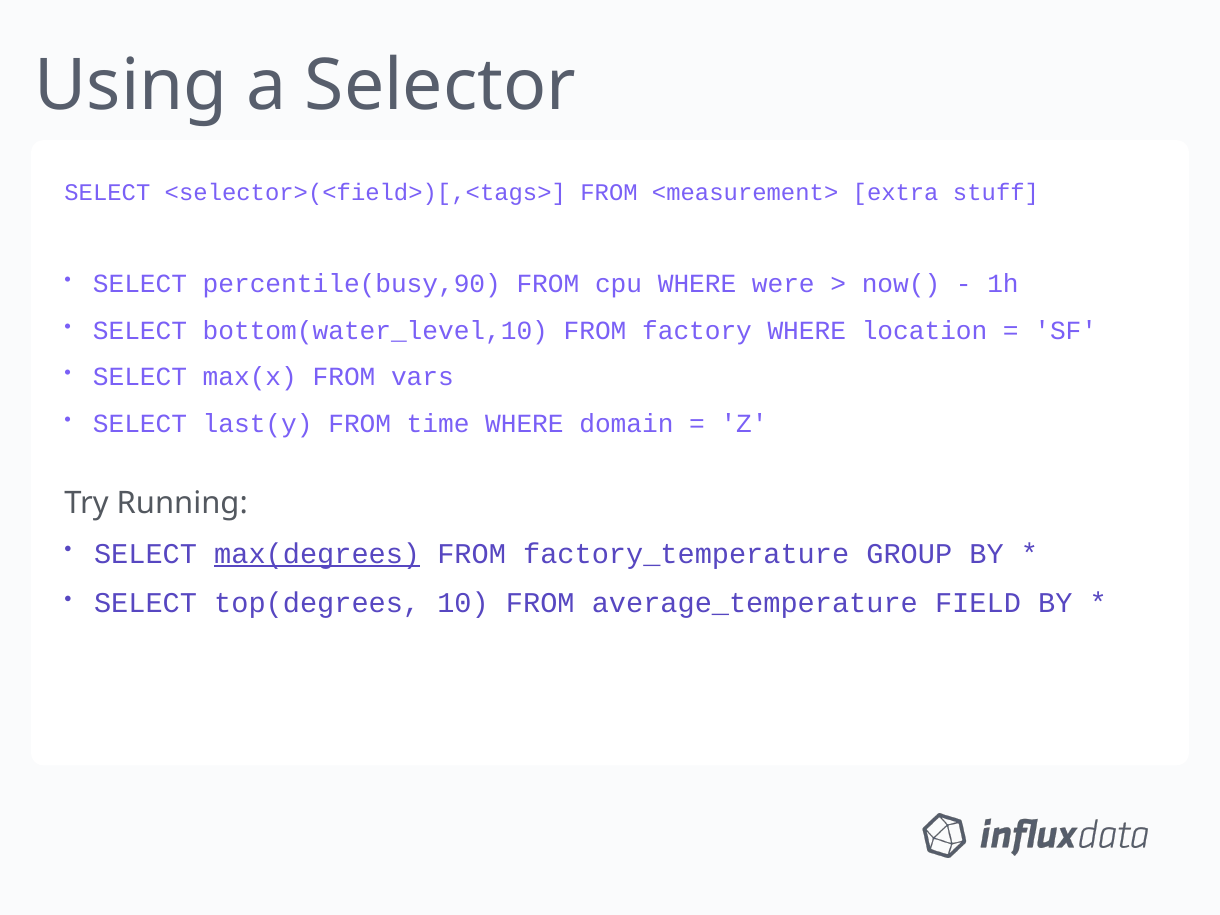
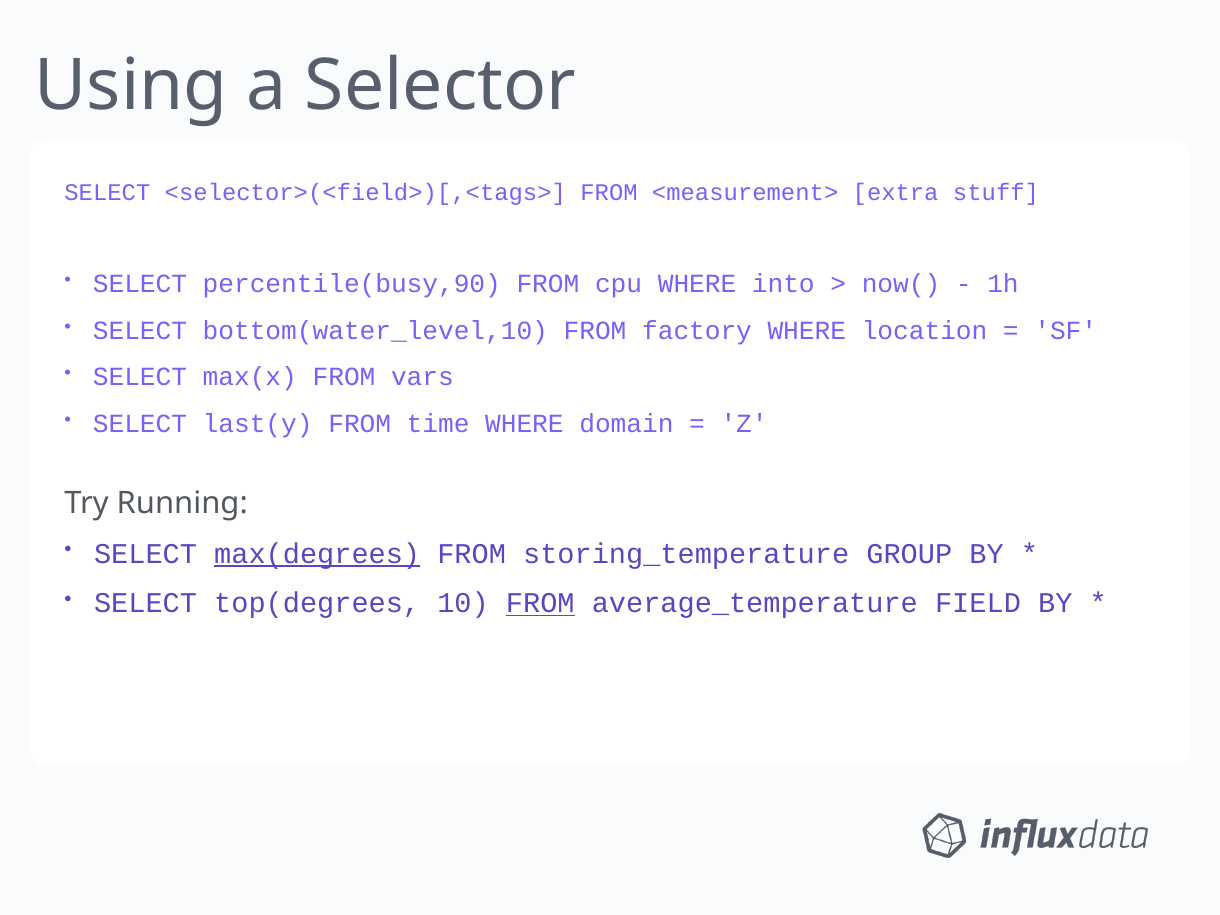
were: were -> into (783, 284)
factory_temperature: factory_temperature -> storing_temperature (686, 554)
FROM underline: none -> present (540, 603)
